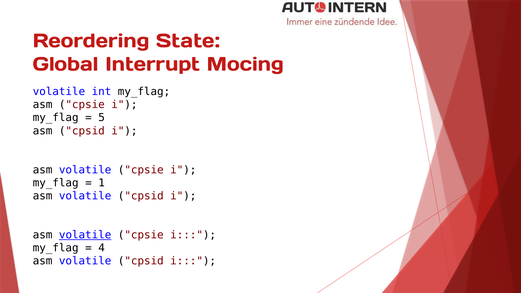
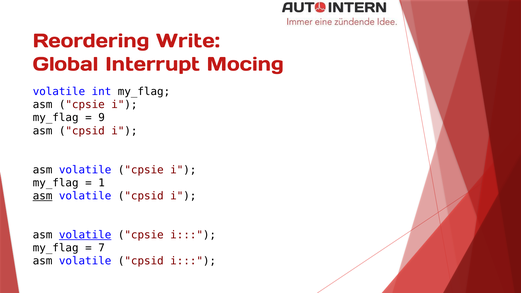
State: State -> Write (188, 41)
5: 5 -> 9 (102, 118)
asm underline: none -> present (43, 196)
4: 4 -> 7 (102, 248)
